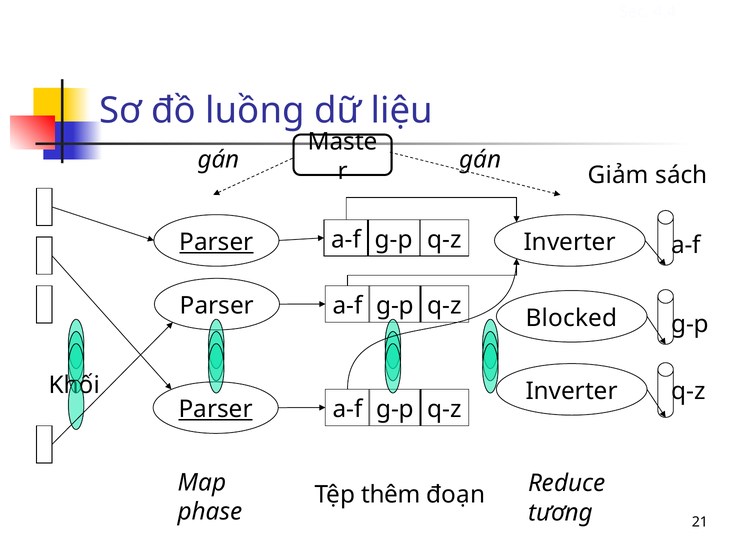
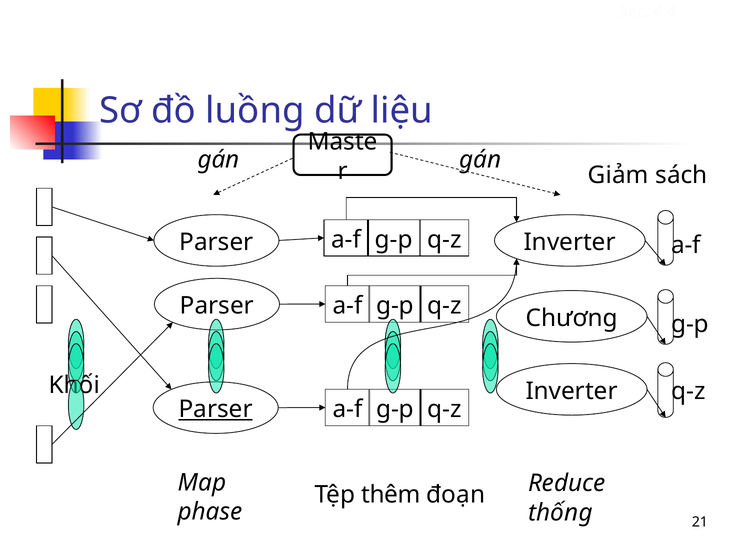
Parser underline: present -> none (216, 242)
Blocked: Blocked -> Chương (572, 318)
tương: tương -> thống (560, 513)
